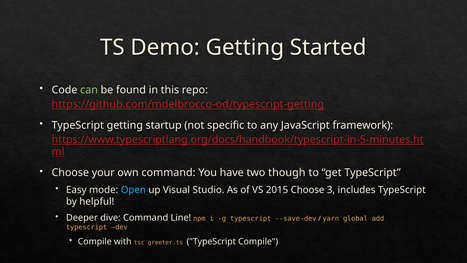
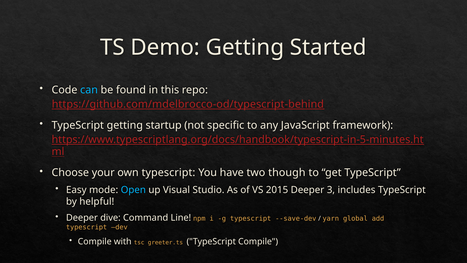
can colour: light green -> light blue (89, 90)
https://github.com/mdelbrocco-od/typescript-getting: https://github.com/mdelbrocco-od/typescript-getting -> https://github.com/mdelbrocco-od/typescript-behind (188, 104)
own command: command -> typescript (168, 173)
2015 Choose: Choose -> Deeper (308, 190)
